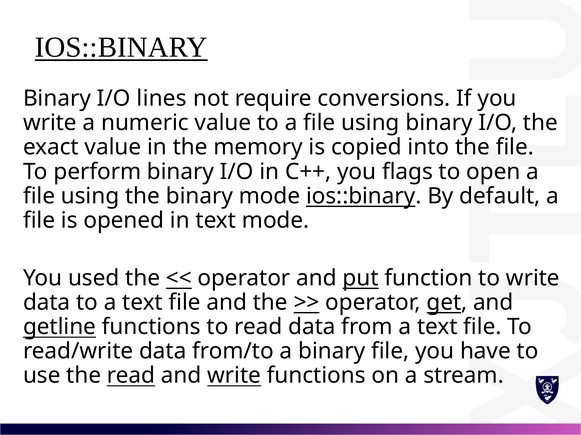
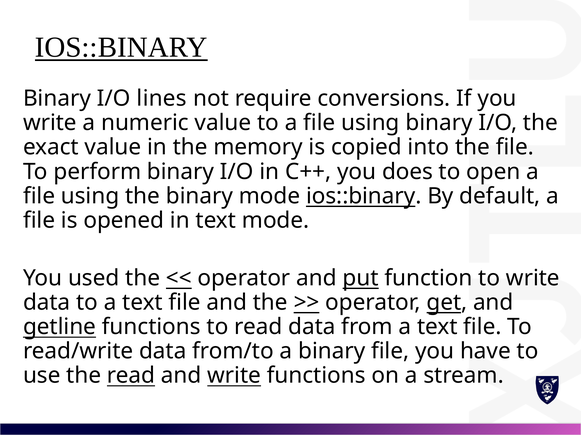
flags: flags -> does (407, 172)
